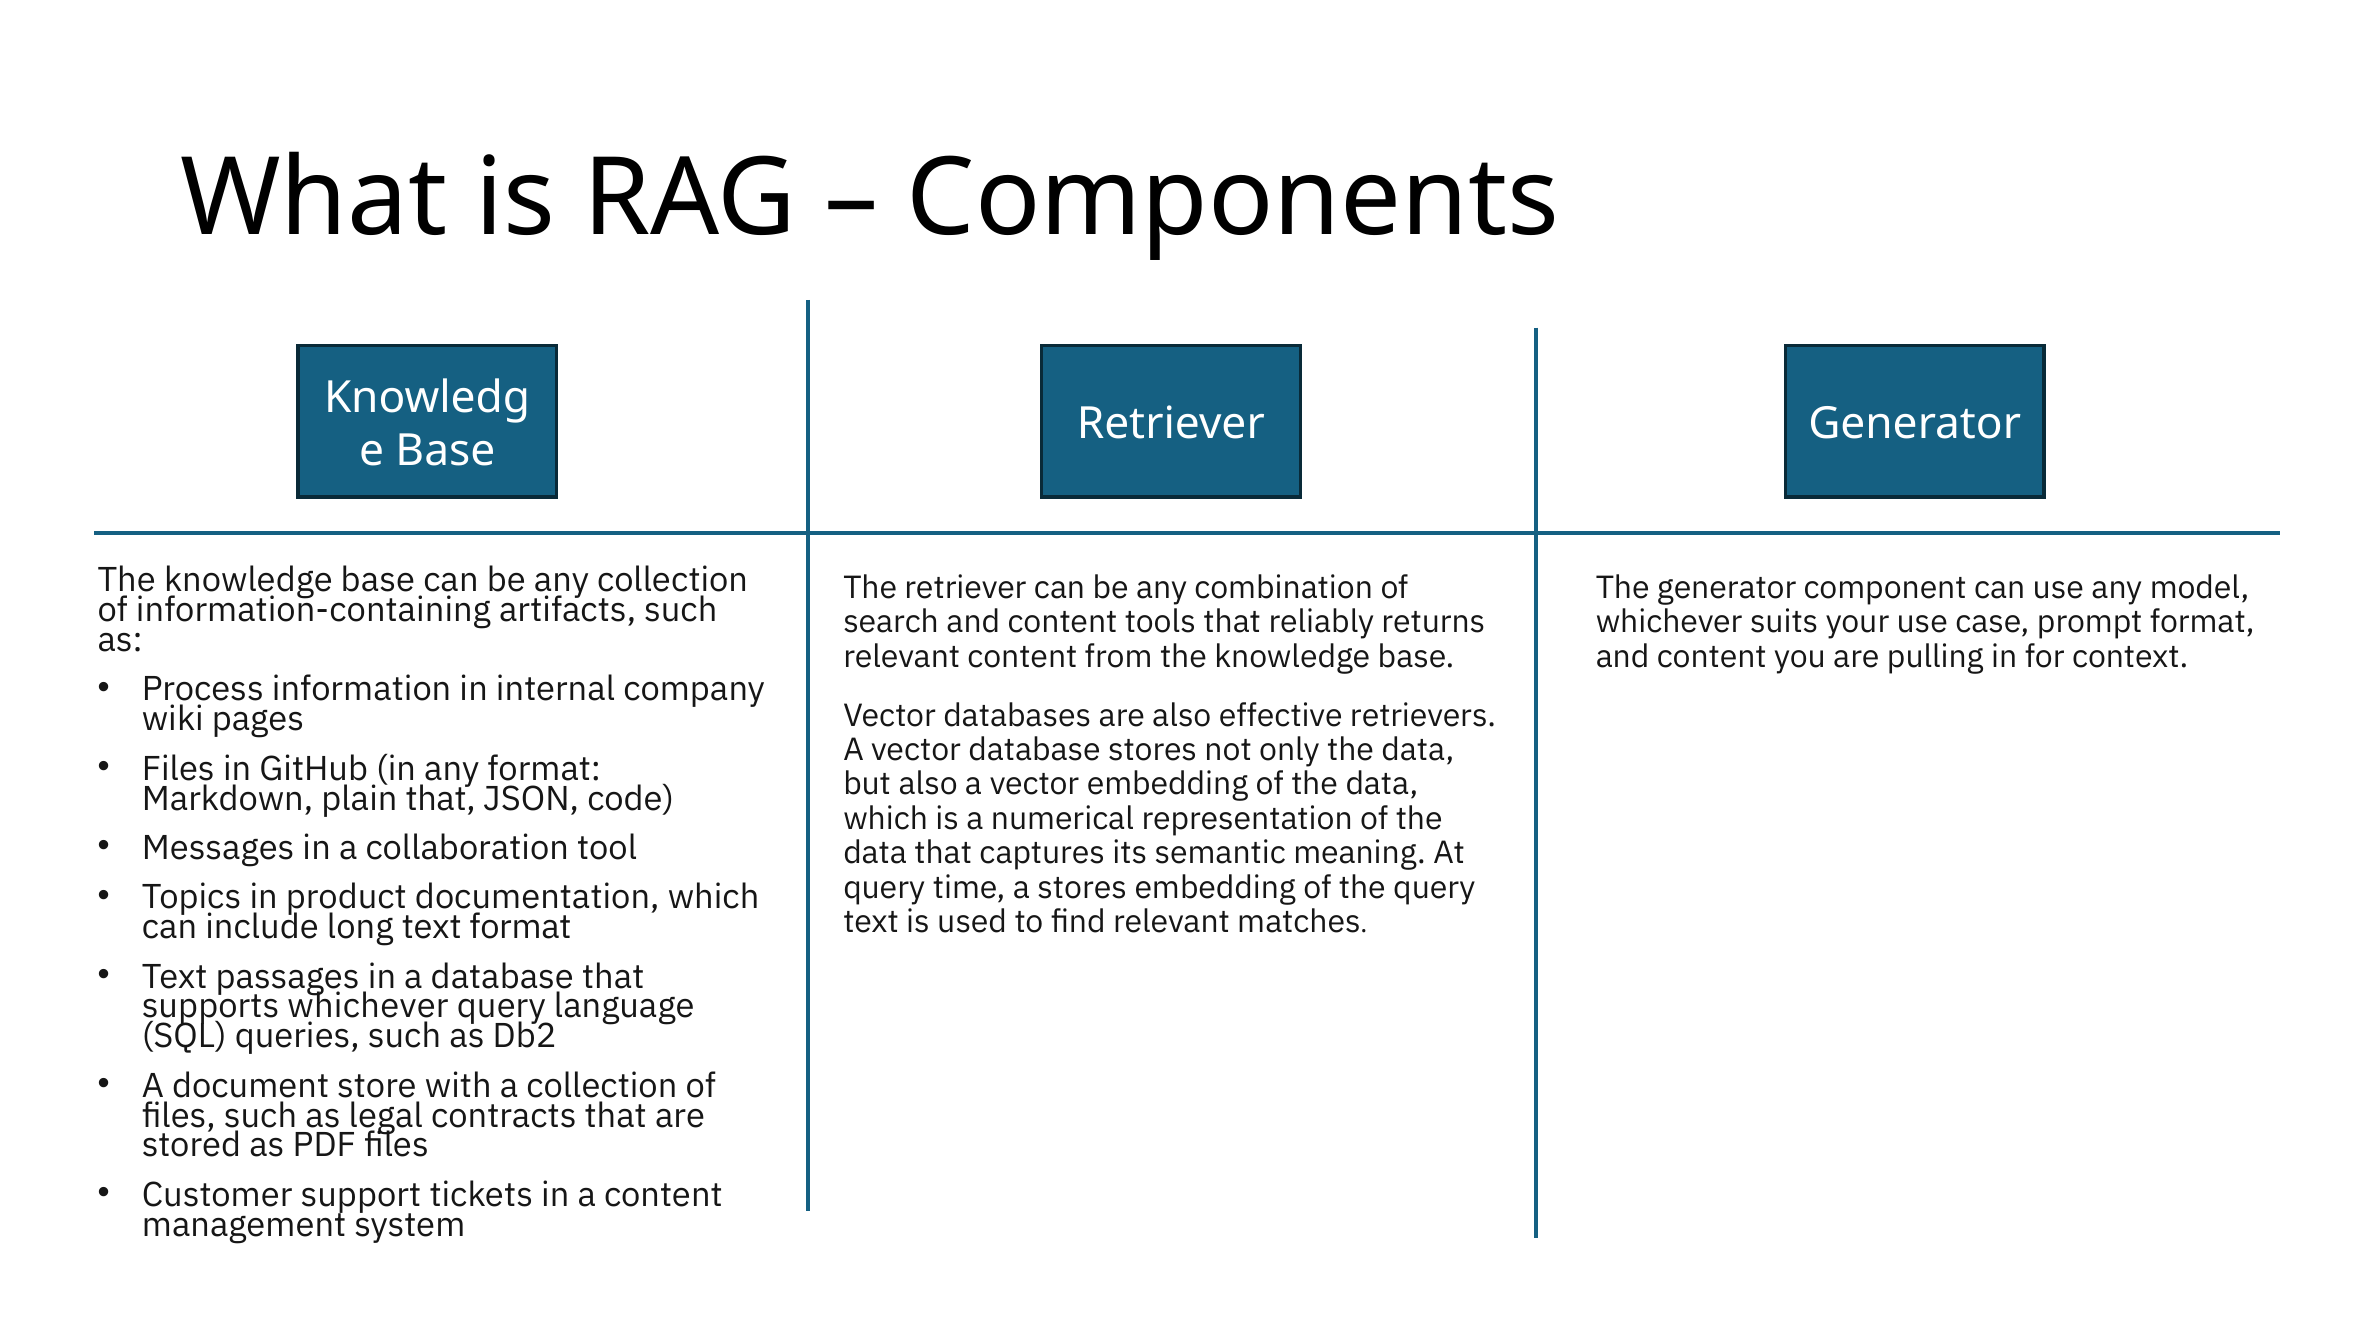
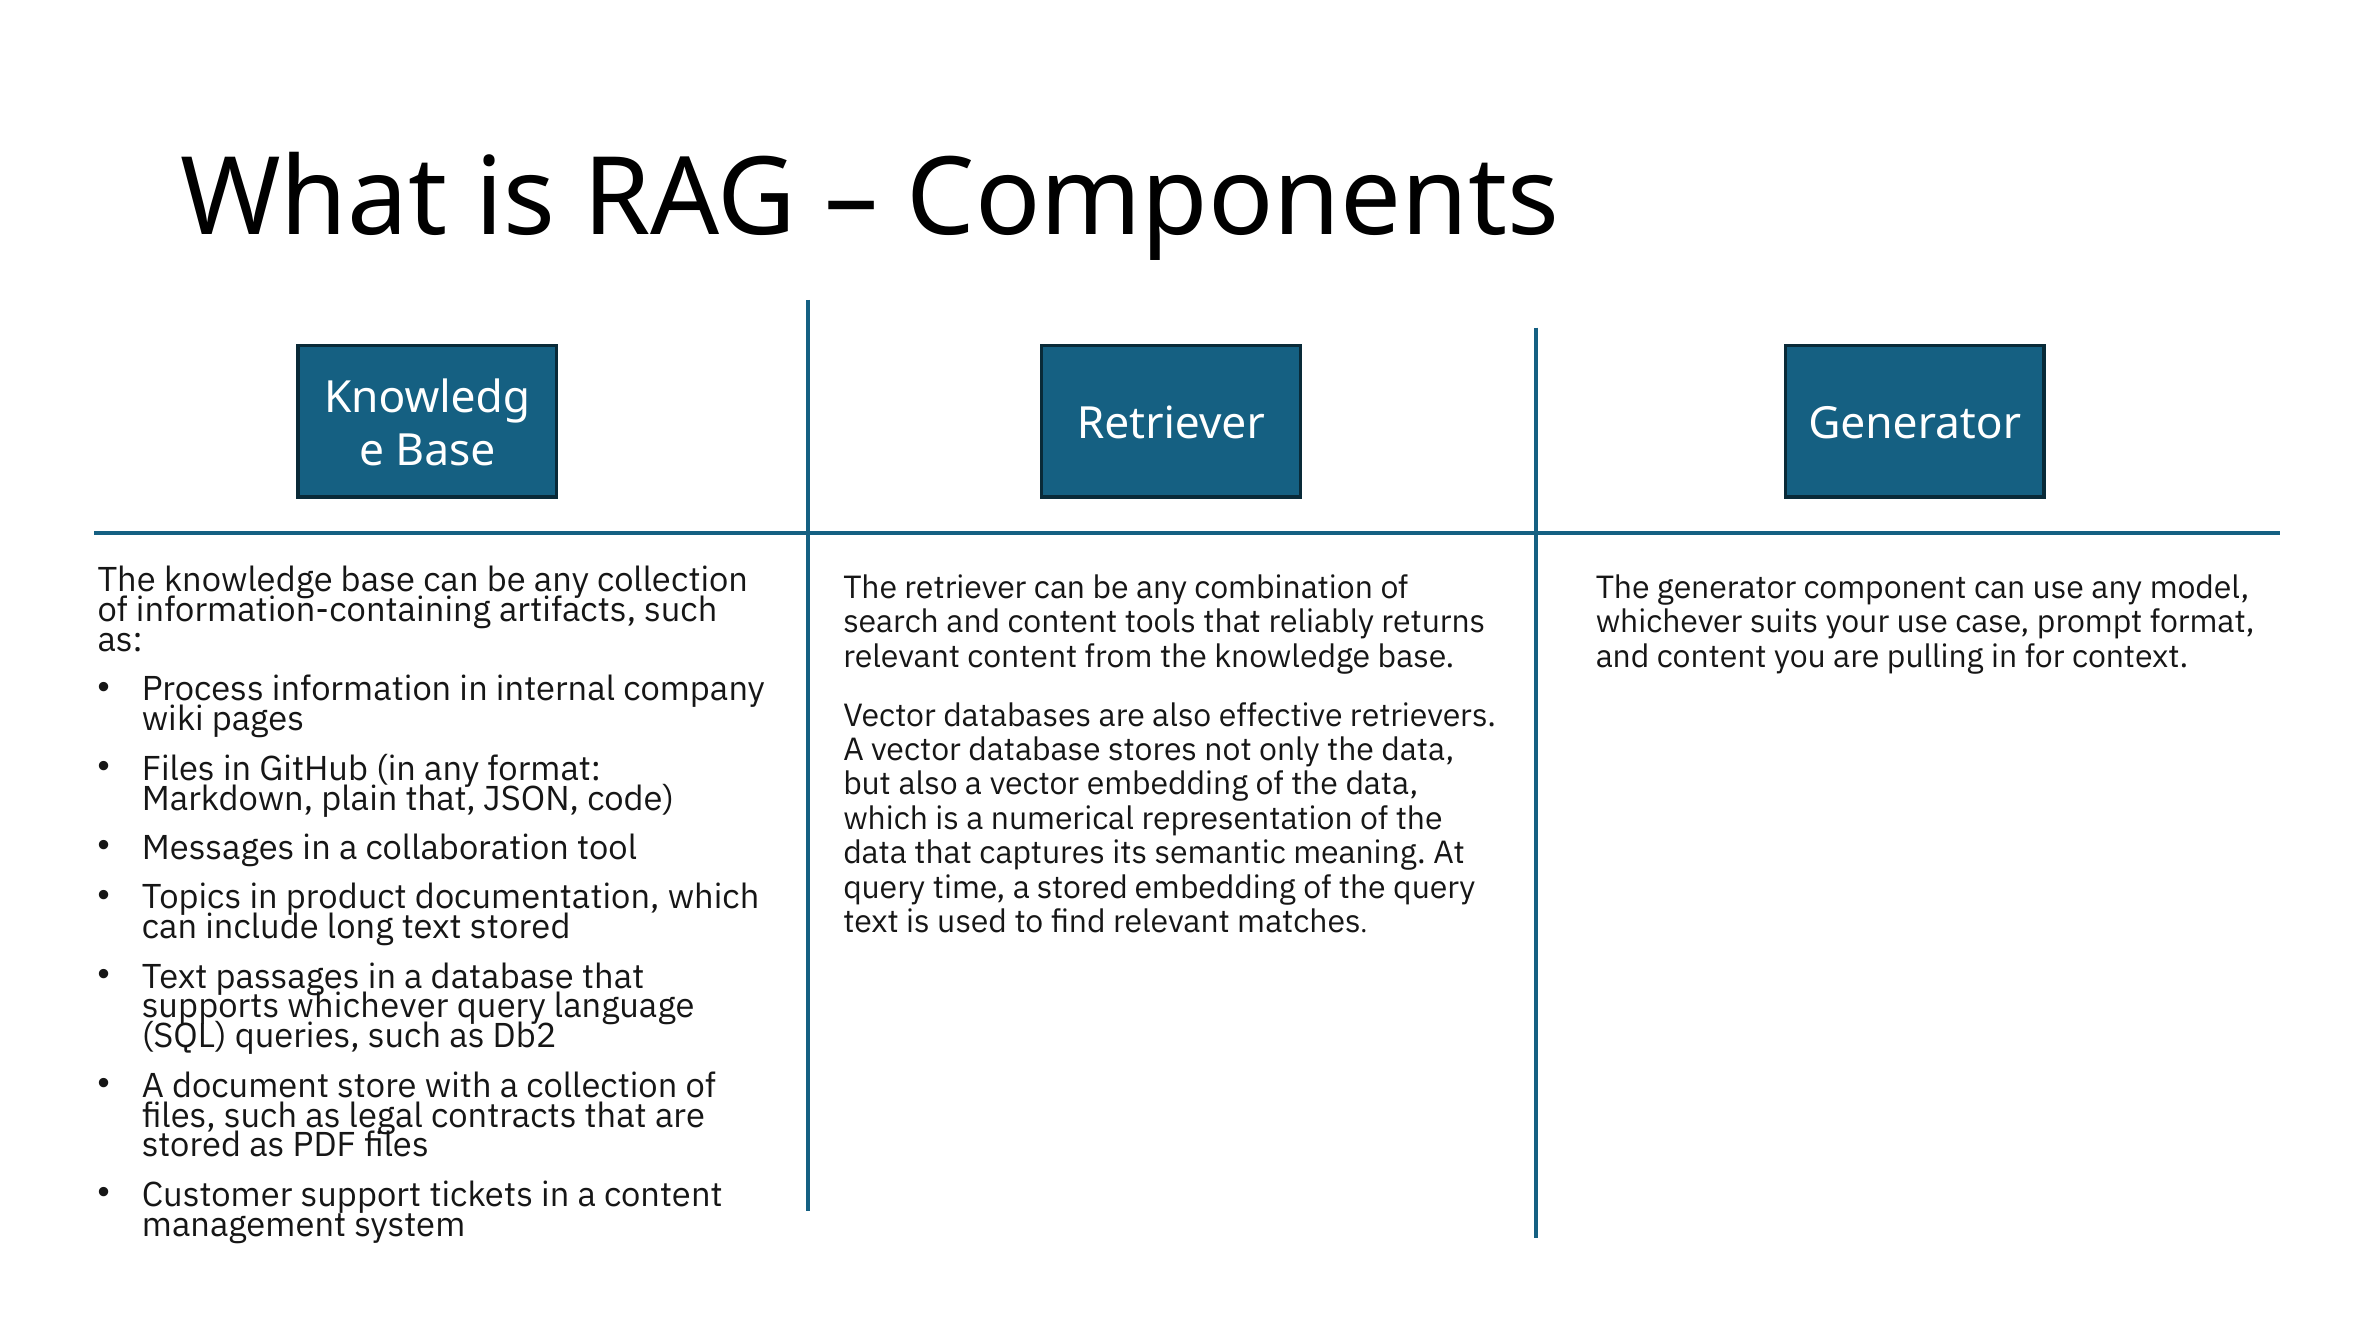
a stores: stores -> stored (1082, 887)
text format: format -> stored (520, 927)
